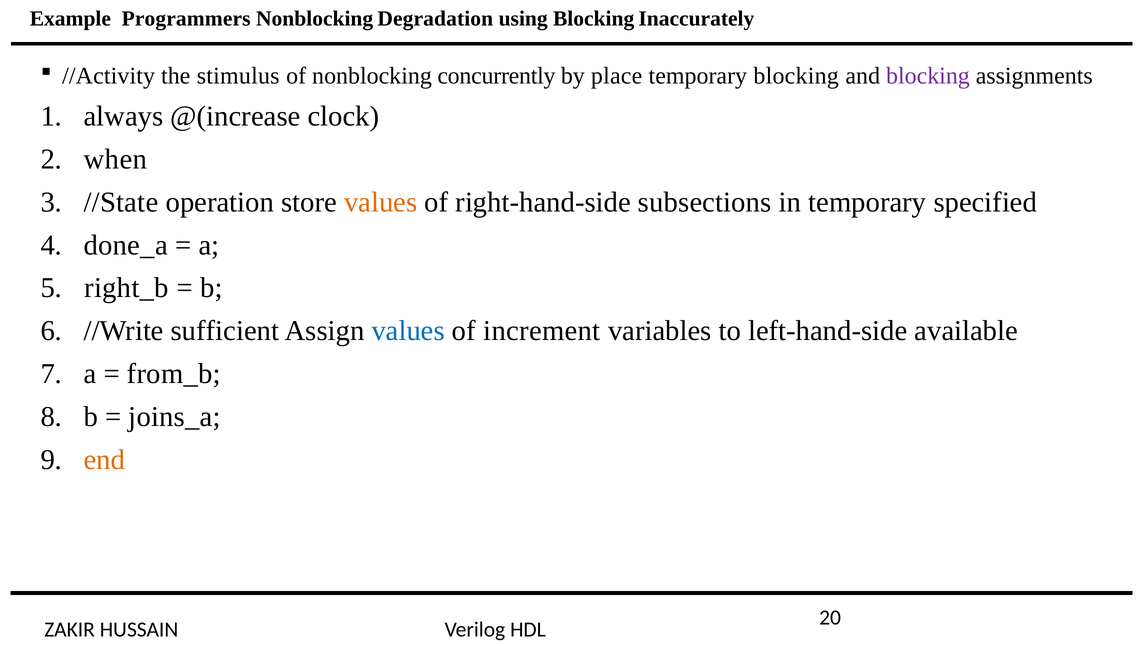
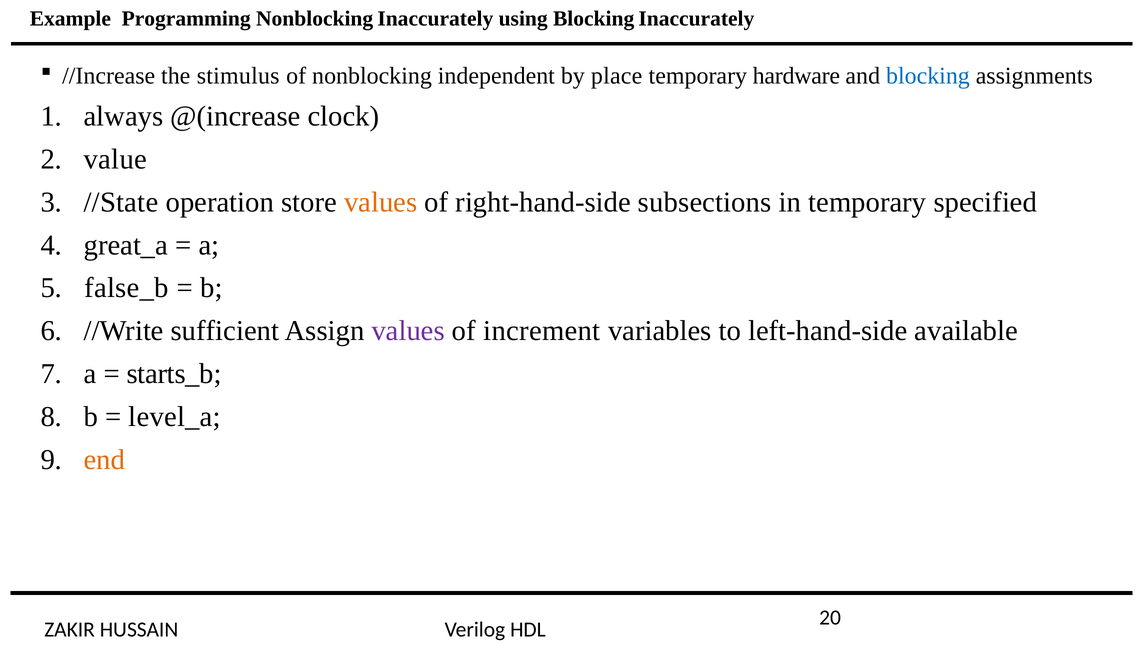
Programmers: Programmers -> Programming (186, 19)
Nonblocking Degradation: Degradation -> Inaccurately (435, 19)
//Activity: //Activity -> //Increase (109, 76)
concurrently: concurrently -> independent (496, 76)
temporary blocking: blocking -> hardware (796, 76)
blocking colour: purple -> blue (928, 76)
when: when -> value (115, 159)
done_a: done_a -> great_a (126, 245)
right_b: right_b -> false_b (127, 288)
values colour: blue -> purple (408, 331)
from_b: from_b -> starts_b (174, 374)
joins_a: joins_a -> level_a (175, 417)
